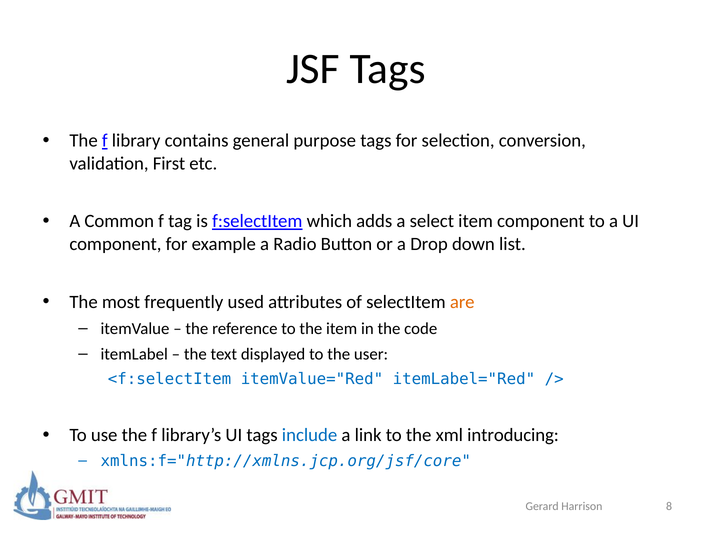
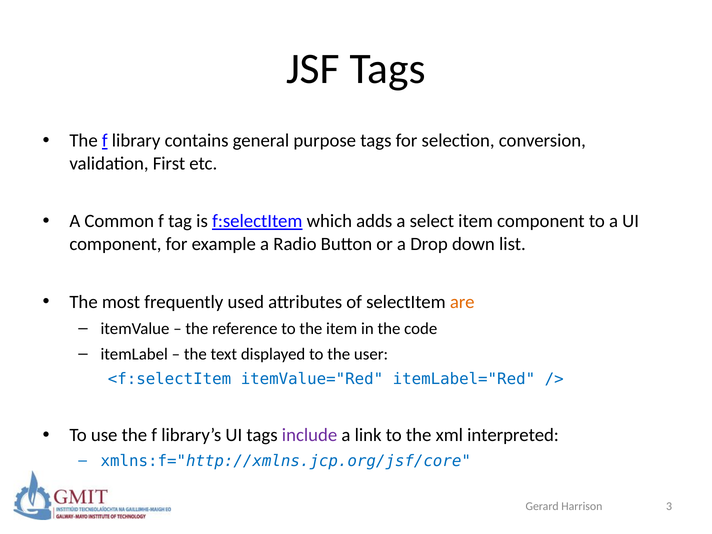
include colour: blue -> purple (310, 435)
introducing: introducing -> interpreted (513, 435)
8: 8 -> 3 (669, 506)
